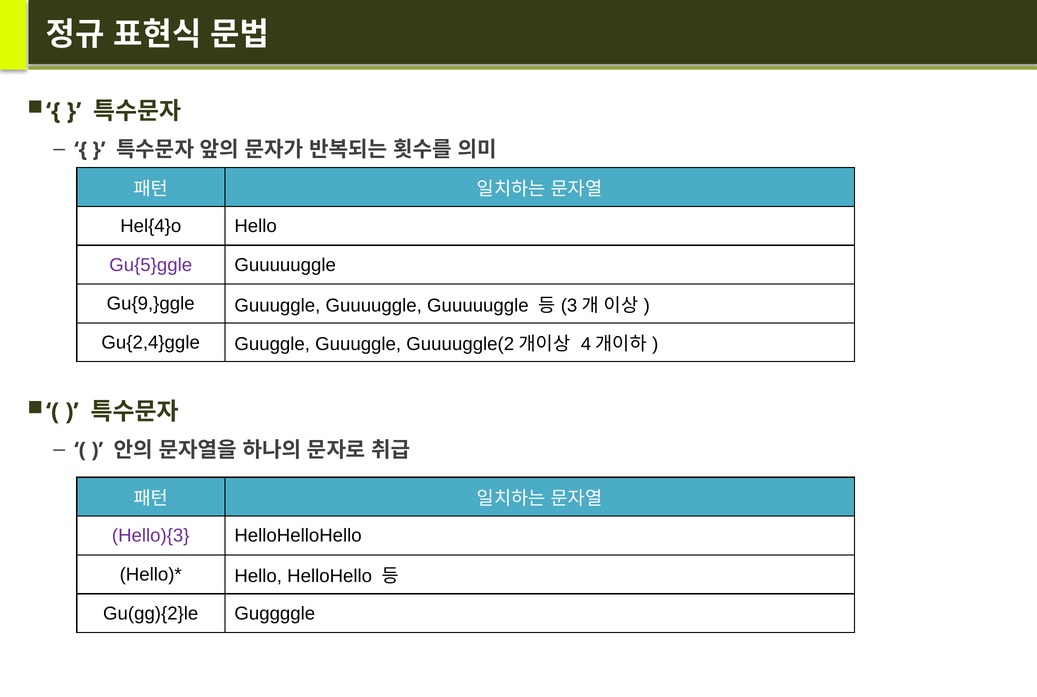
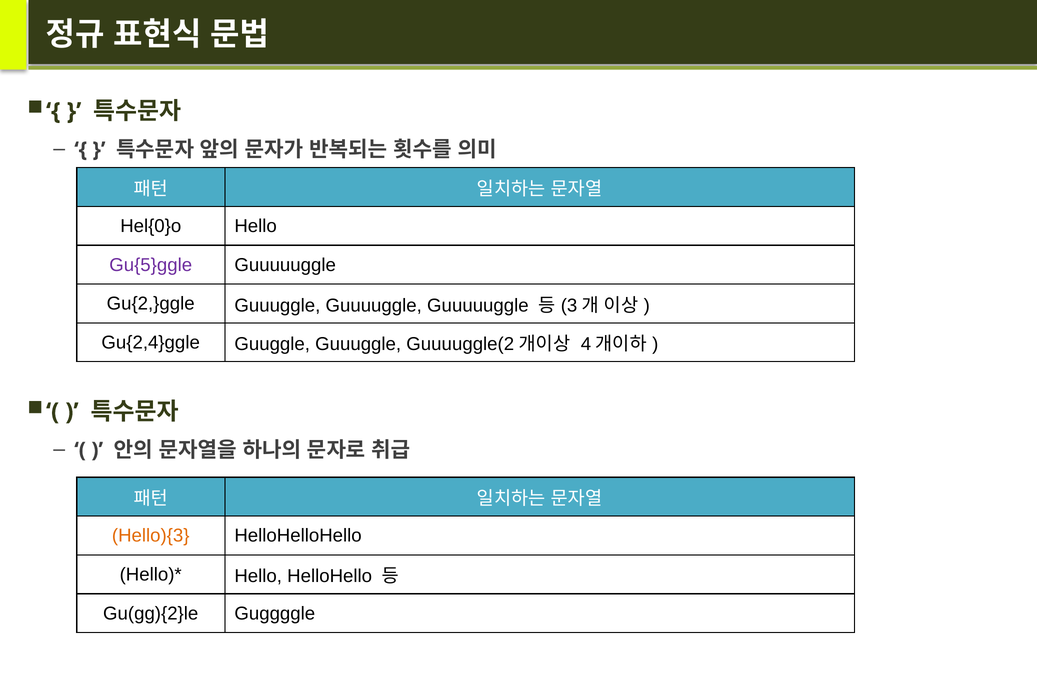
Hel{4}o: Hel{4}o -> Hel{0}o (151, 226)
Gu{9,}ggle: Gu{9,}ggle -> Gu{2,}ggle (151, 304)
Hello){3 colour: purple -> orange (151, 536)
